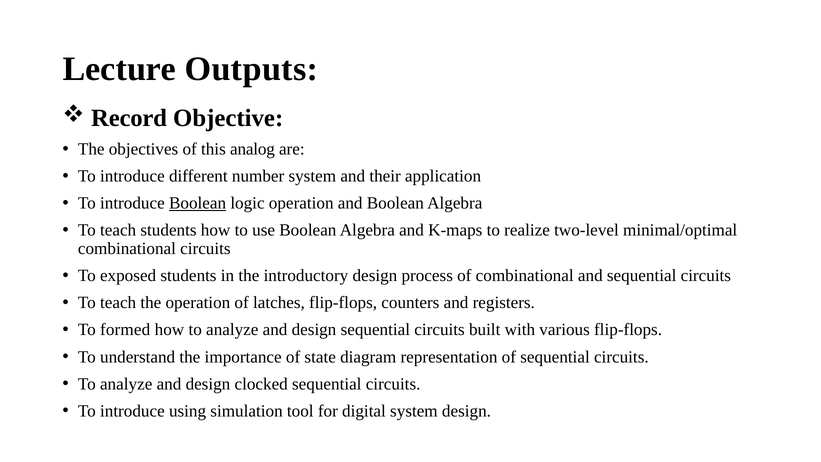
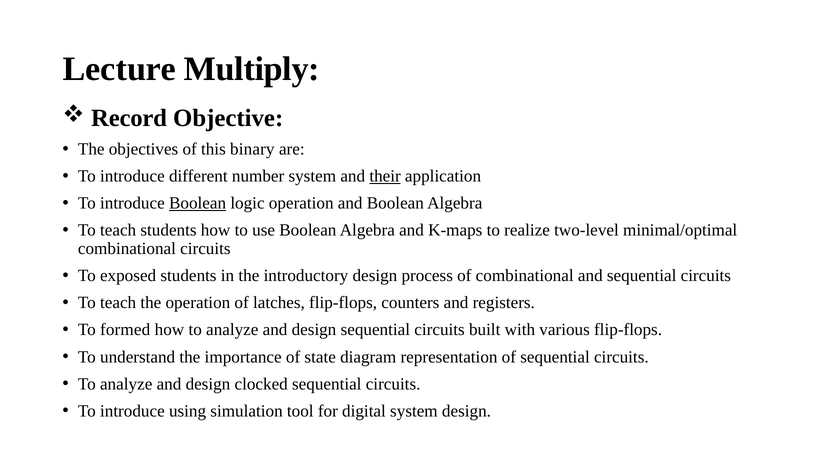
Outputs: Outputs -> Multiply (252, 69)
analog: analog -> binary (252, 149)
their underline: none -> present (385, 176)
